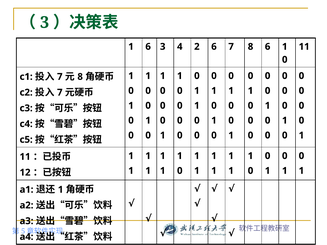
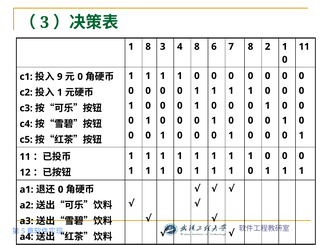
1 6: 6 -> 8 (148, 47)
4 2: 2 -> 8 (197, 47)
8 6: 6 -> 2 (268, 47)
7: 7 -> 9 (60, 77)
8: 8 -> 0 (80, 77)
7: 7 -> 1 (60, 93)
1: 1 -> 0 (61, 190)
